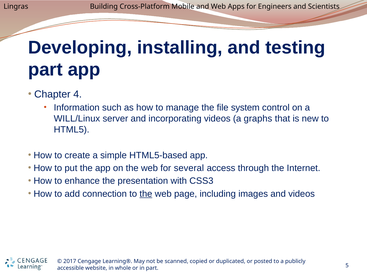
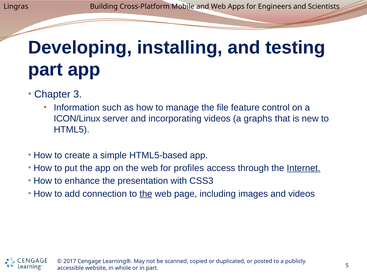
4: 4 -> 3 (78, 94)
system: system -> feature (245, 108)
WILL/Linux: WILL/Linux -> ICON/Linux (77, 119)
several: several -> profiles (189, 168)
Internet underline: none -> present (304, 168)
